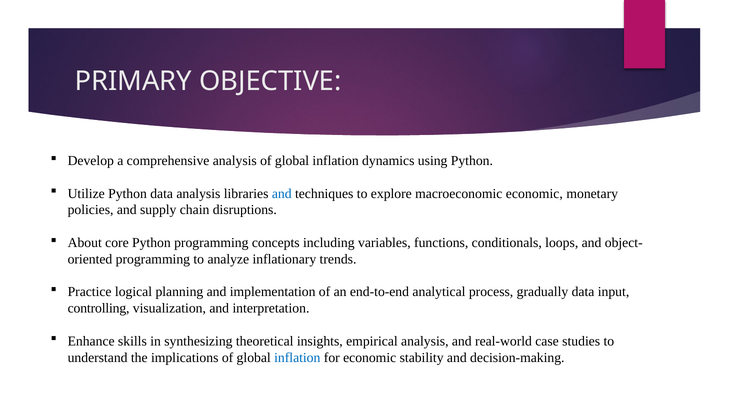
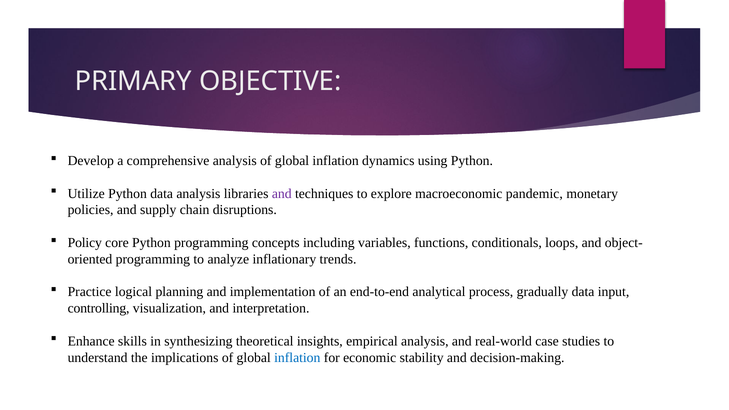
and colour: blue -> purple (282, 194)
macroeconomic economic: economic -> pandemic (534, 194)
About: About -> Policy (85, 243)
